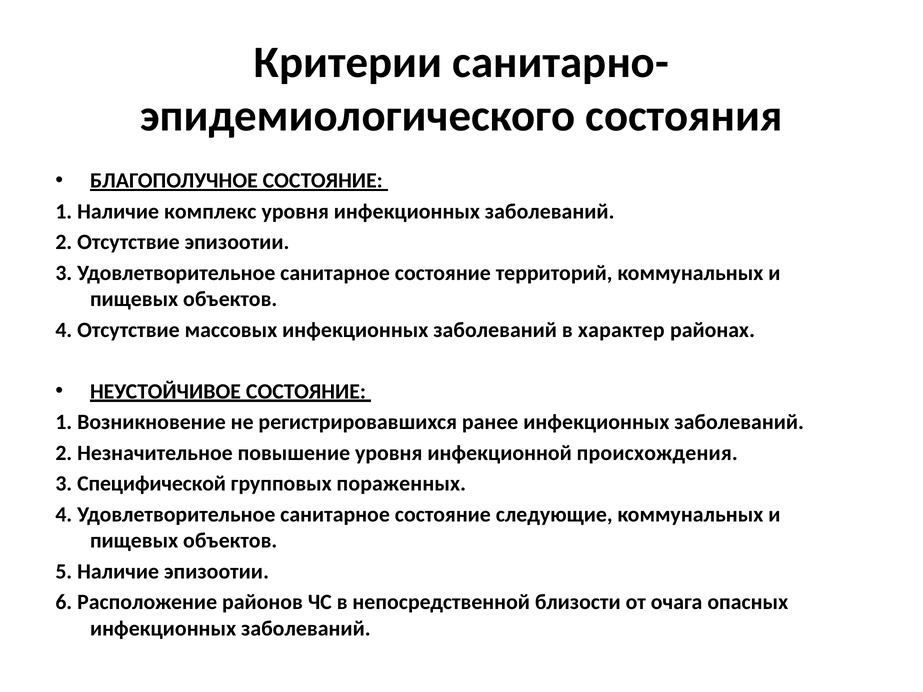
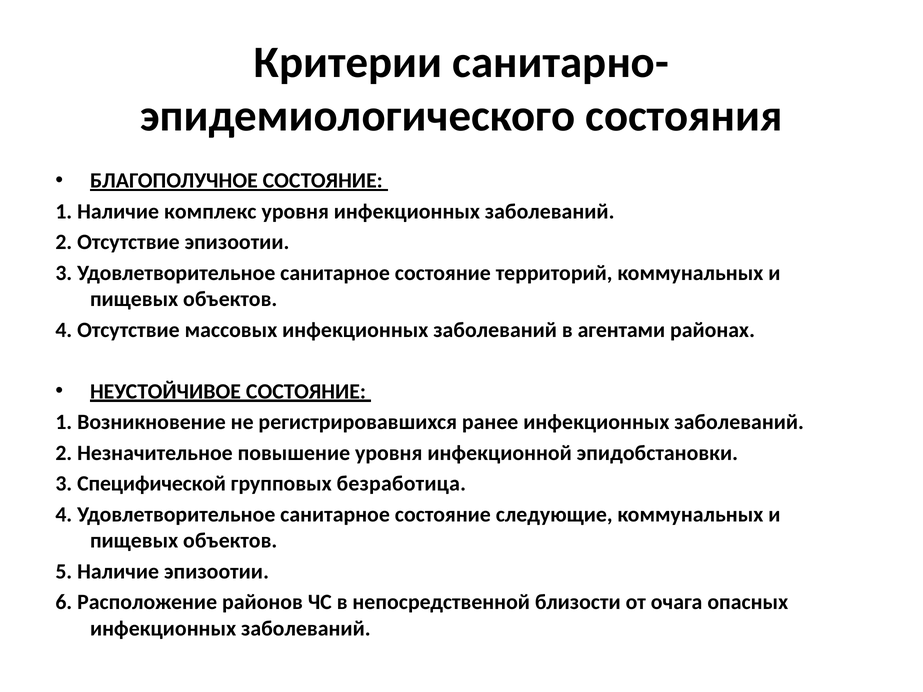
характер: характер -> агентами (621, 330)
происхождения: происхождения -> эпидобстановки (657, 453)
пораженных: пораженных -> безработица (401, 484)
